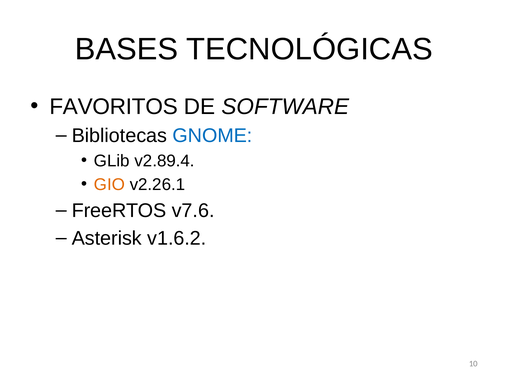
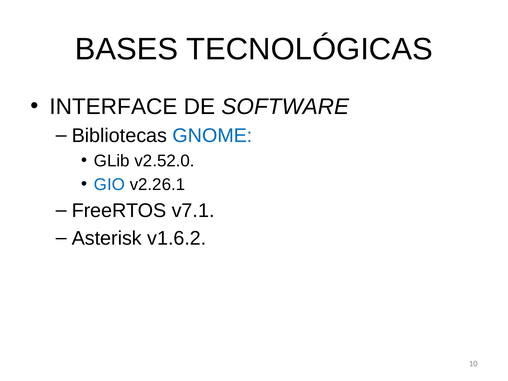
FAVORITOS: FAVORITOS -> INTERFACE (114, 107)
v2.89.4: v2.89.4 -> v2.52.0 (165, 161)
GIO colour: orange -> blue (109, 185)
v7.6: v7.6 -> v7.1 (193, 211)
